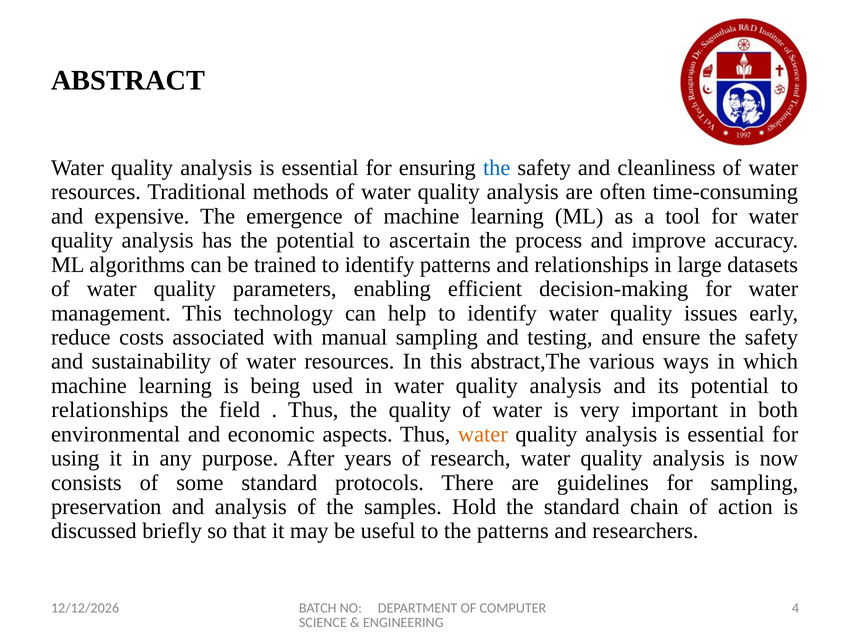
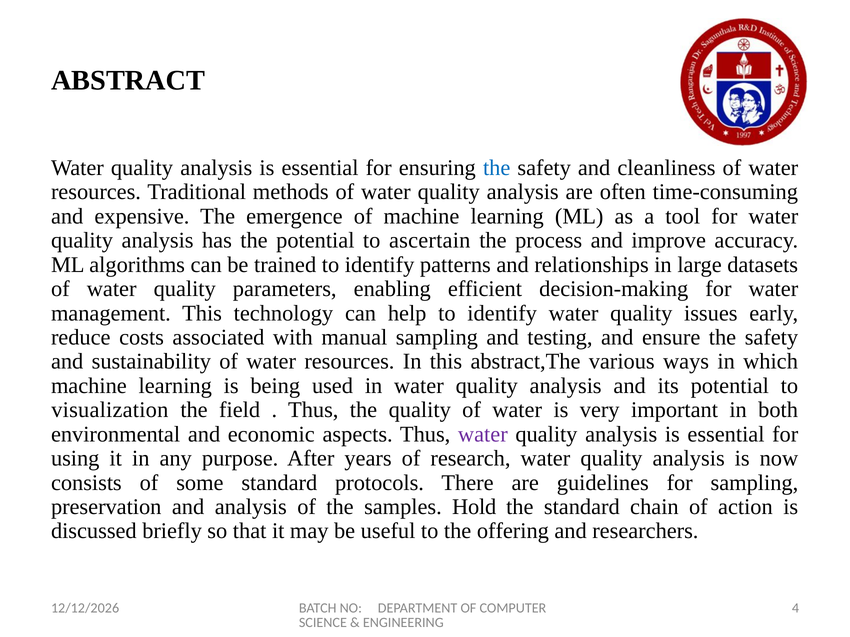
relationships: relationships -> visualization (110, 410)
water colour: orange -> purple (483, 435)
the patterns: patterns -> offering (513, 531)
